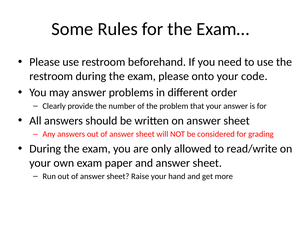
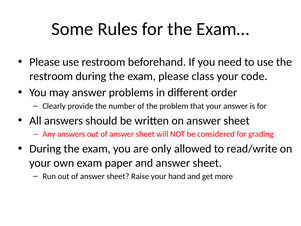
onto: onto -> class (203, 76)
